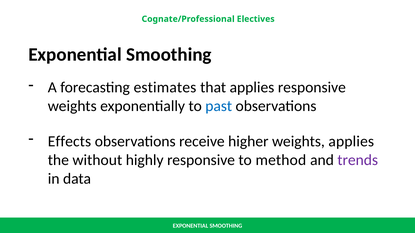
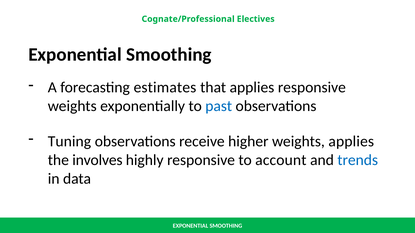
Effects: Effects -> Tuning (69, 142)
without: without -> involves (97, 160)
method: method -> account (281, 160)
trends colour: purple -> blue (358, 160)
